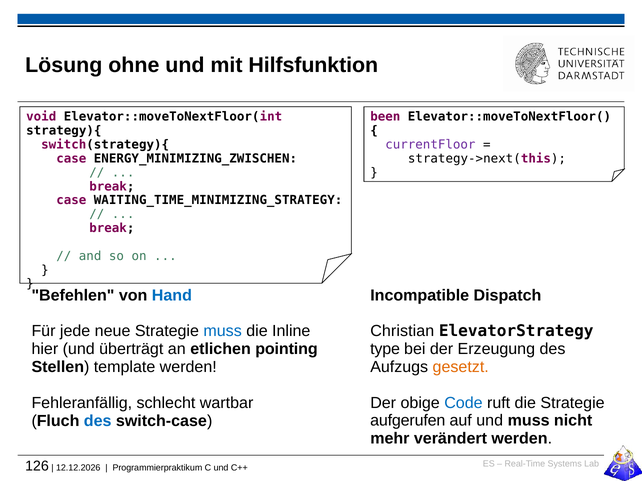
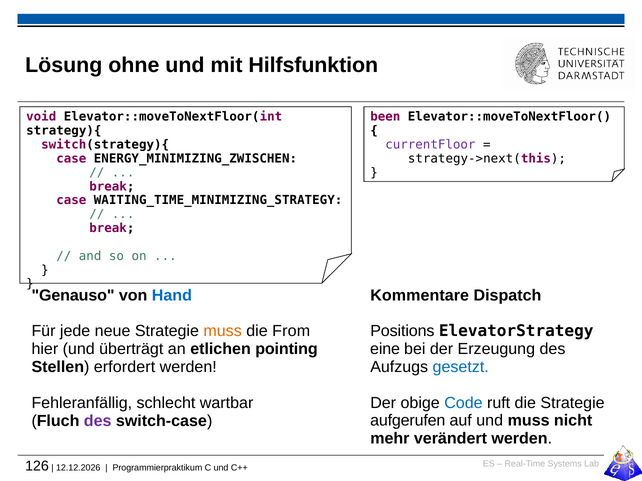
Befehlen: Befehlen -> Genauso (73, 296)
Incompatible: Incompatible -> Kommentare (420, 296)
muss colour: blue -> orange (223, 332)
Inline: Inline -> From (291, 332)
Christian: Christian -> Positions (402, 332)
type: type -> eine (385, 349)
template: template -> erfordert (124, 367)
gesetzt colour: orange -> blue (461, 367)
des colour: blue -> purple (98, 421)
